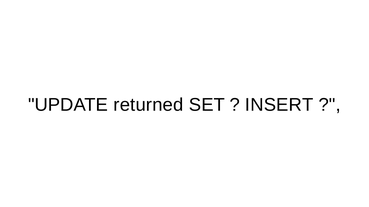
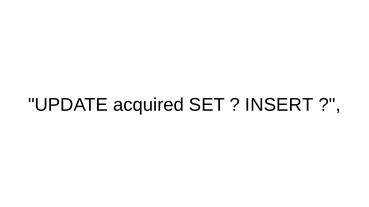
returned: returned -> acquired (149, 105)
